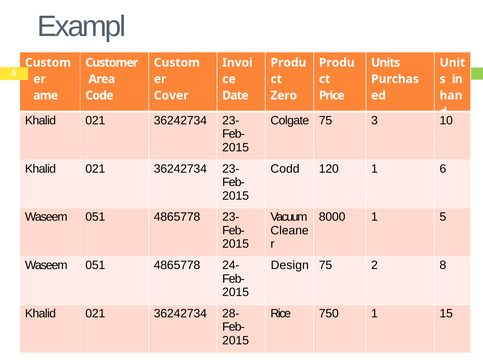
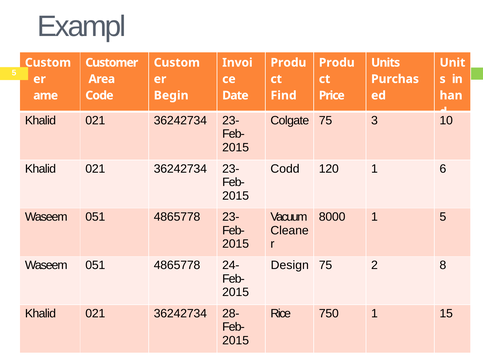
Cover: Cover -> Begin (171, 96)
Zero: Zero -> Find (284, 96)
